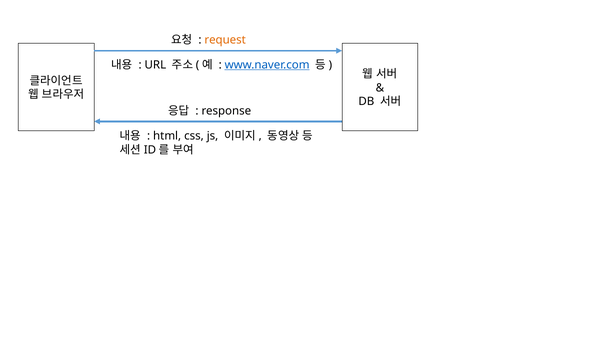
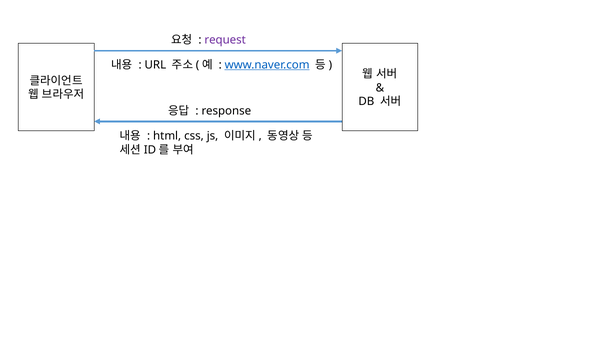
request colour: orange -> purple (225, 40)
